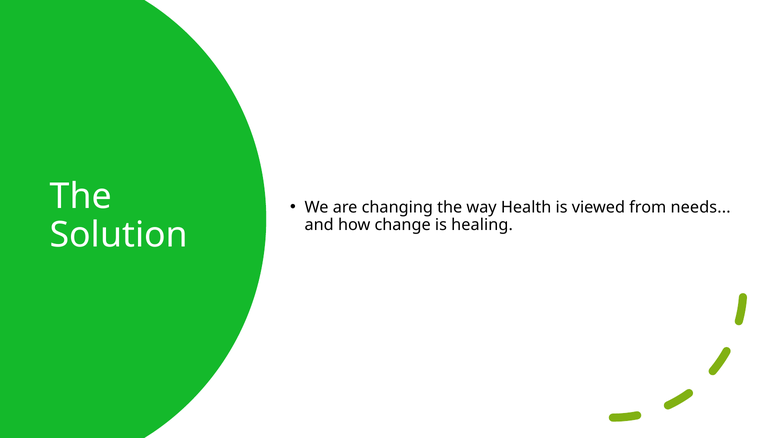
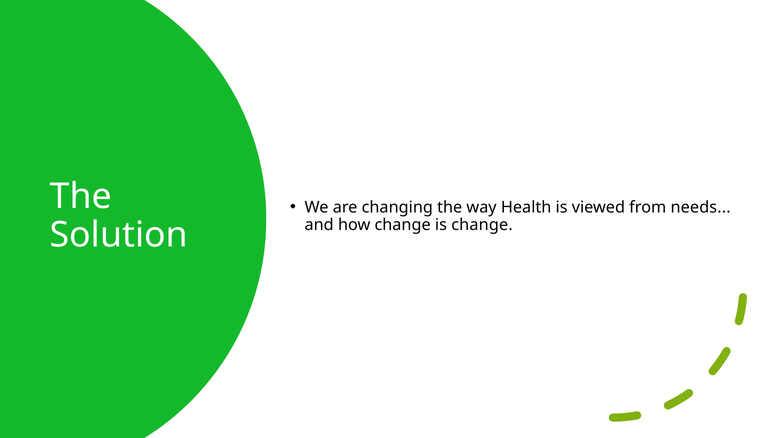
is healing: healing -> change (482, 225)
